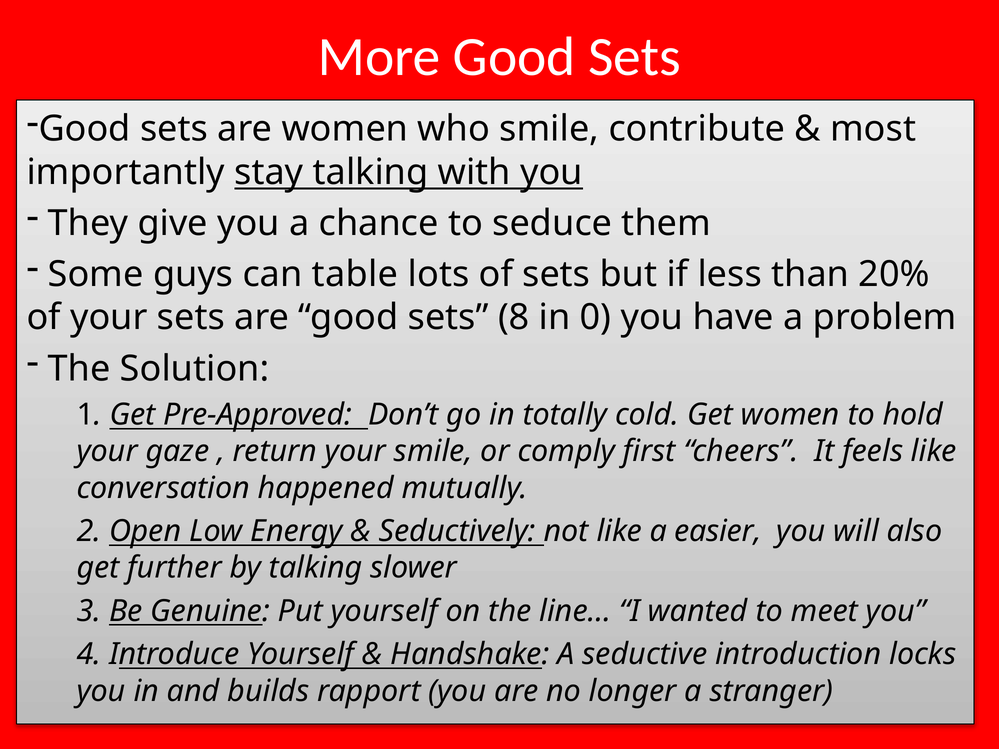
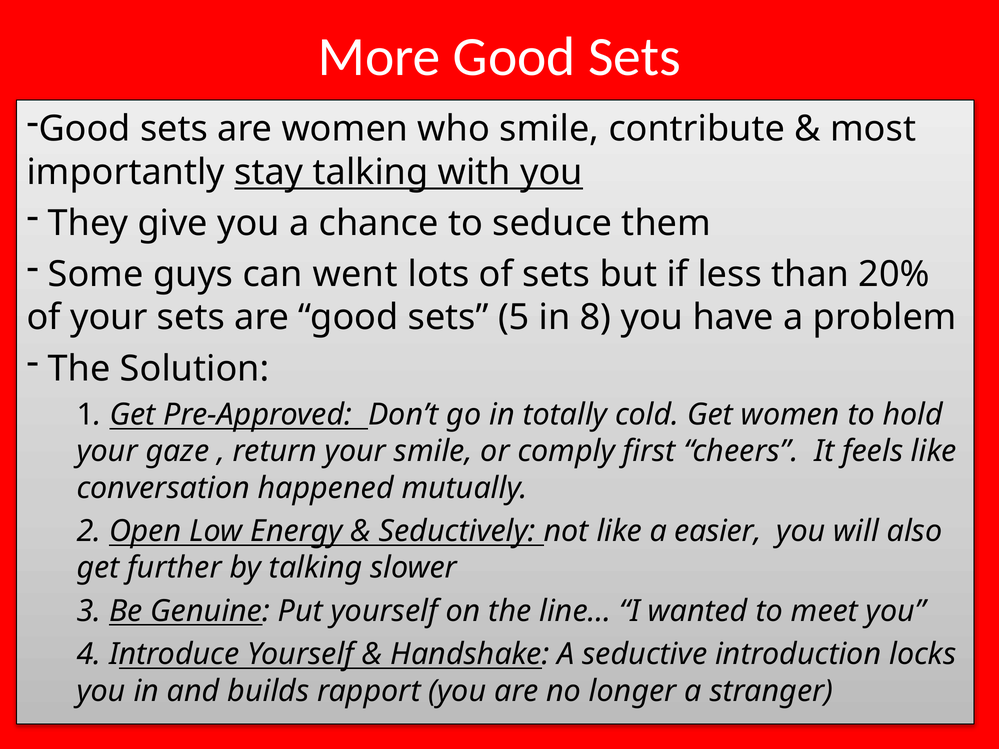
table: table -> went (355, 274)
8: 8 -> 5 (514, 318)
0: 0 -> 8 (596, 318)
